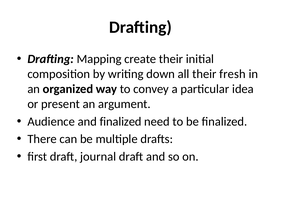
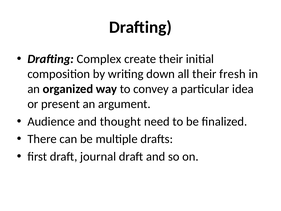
Mapping: Mapping -> Complex (99, 59)
and finalized: finalized -> thought (120, 121)
